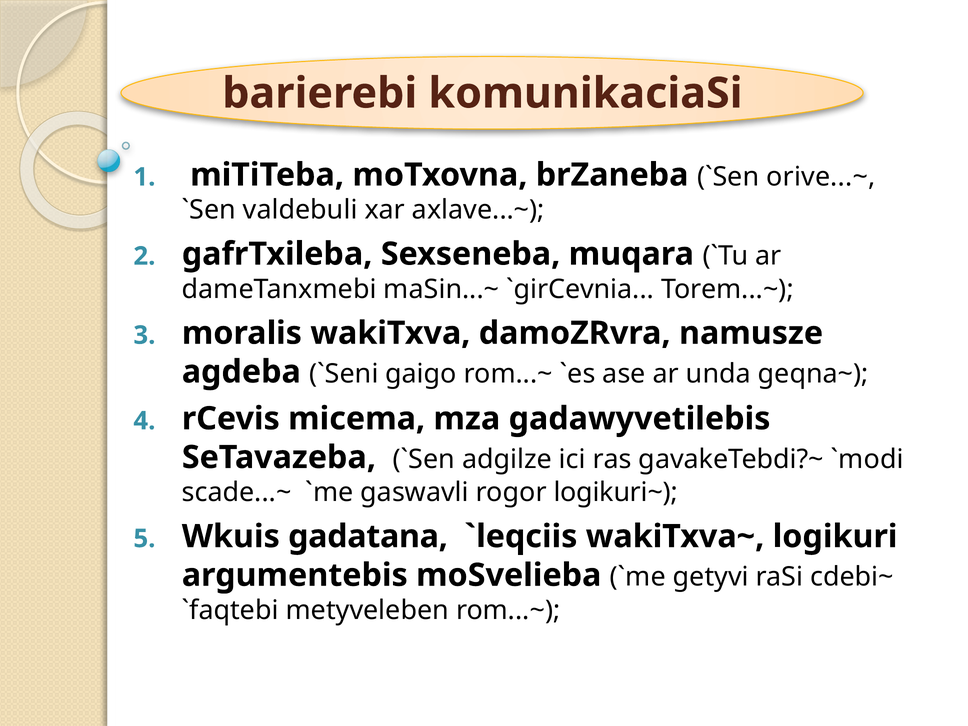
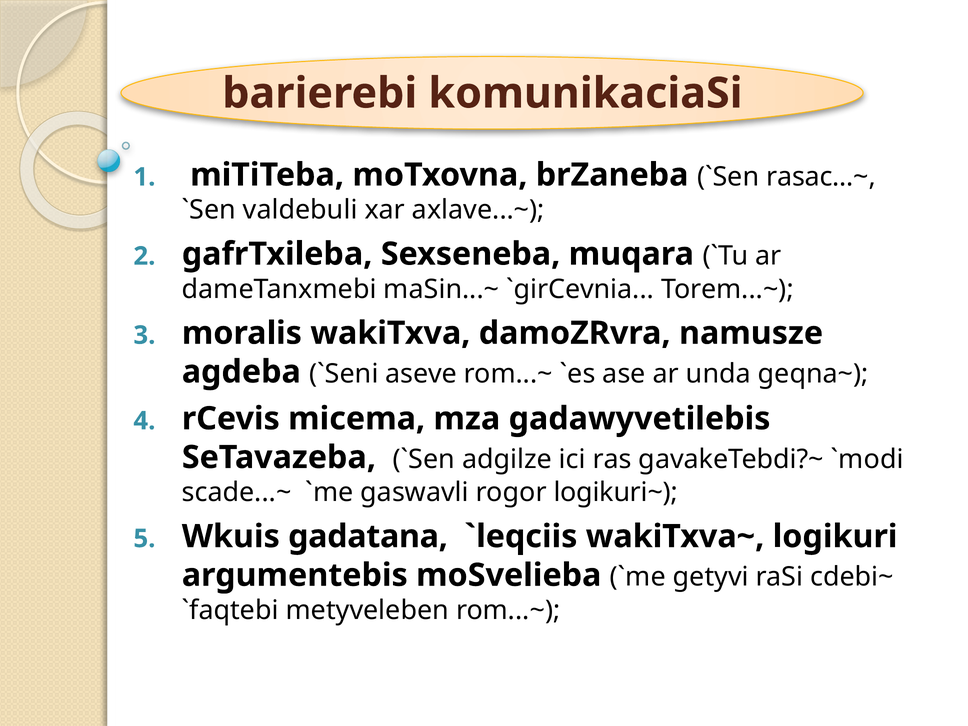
orive...~: orive...~ -> rasac...~ (821, 177)
gaigo: gaigo -> aseve (421, 374)
